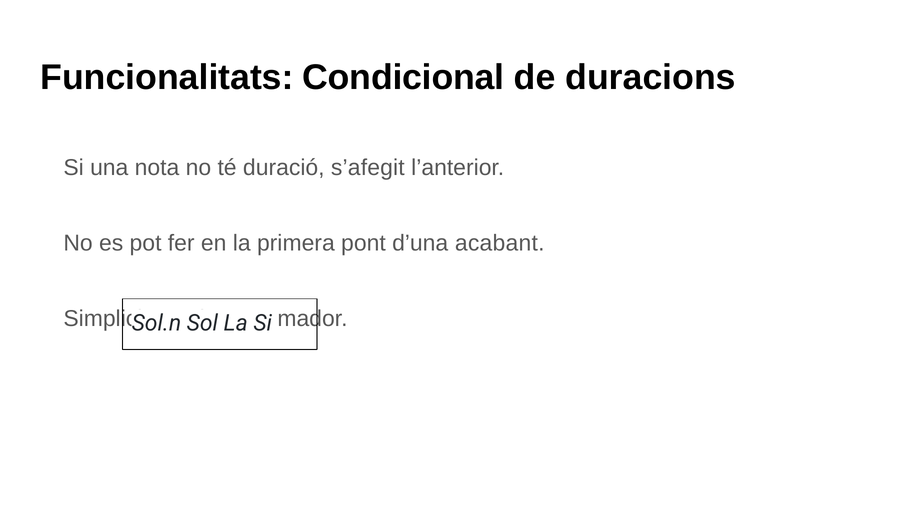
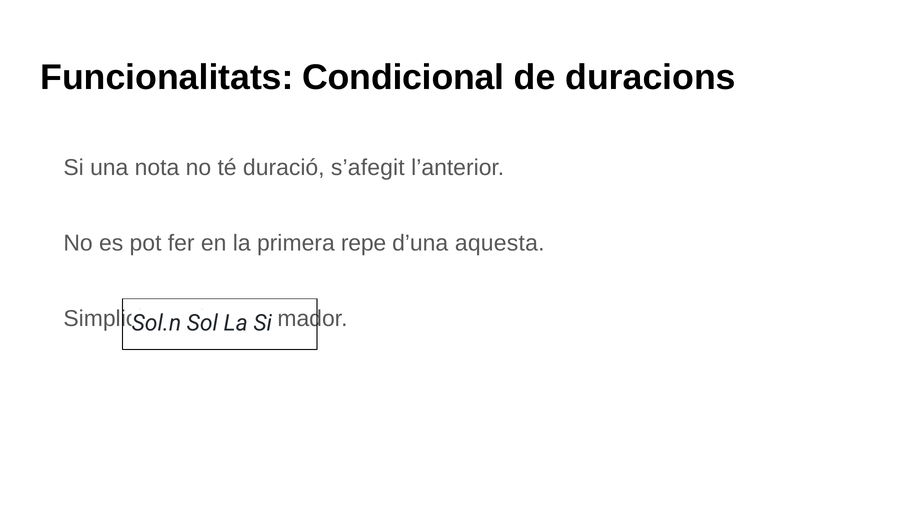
pont: pont -> repe (364, 243)
acabant: acabant -> aquesta (500, 243)
